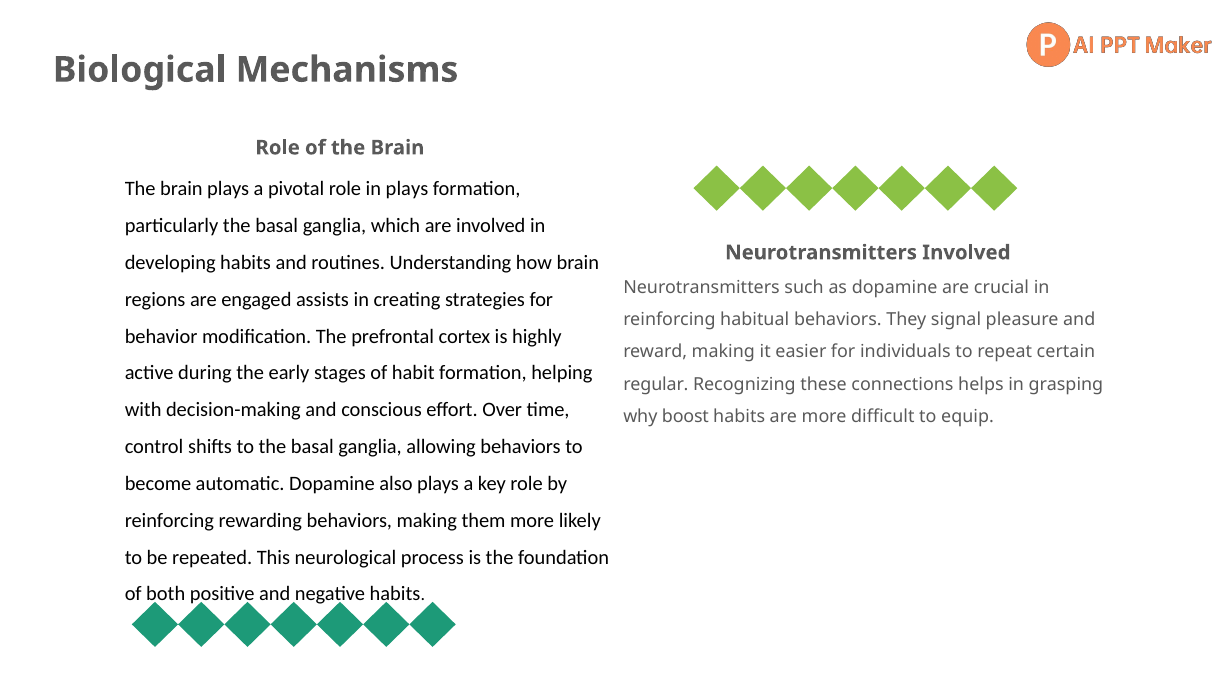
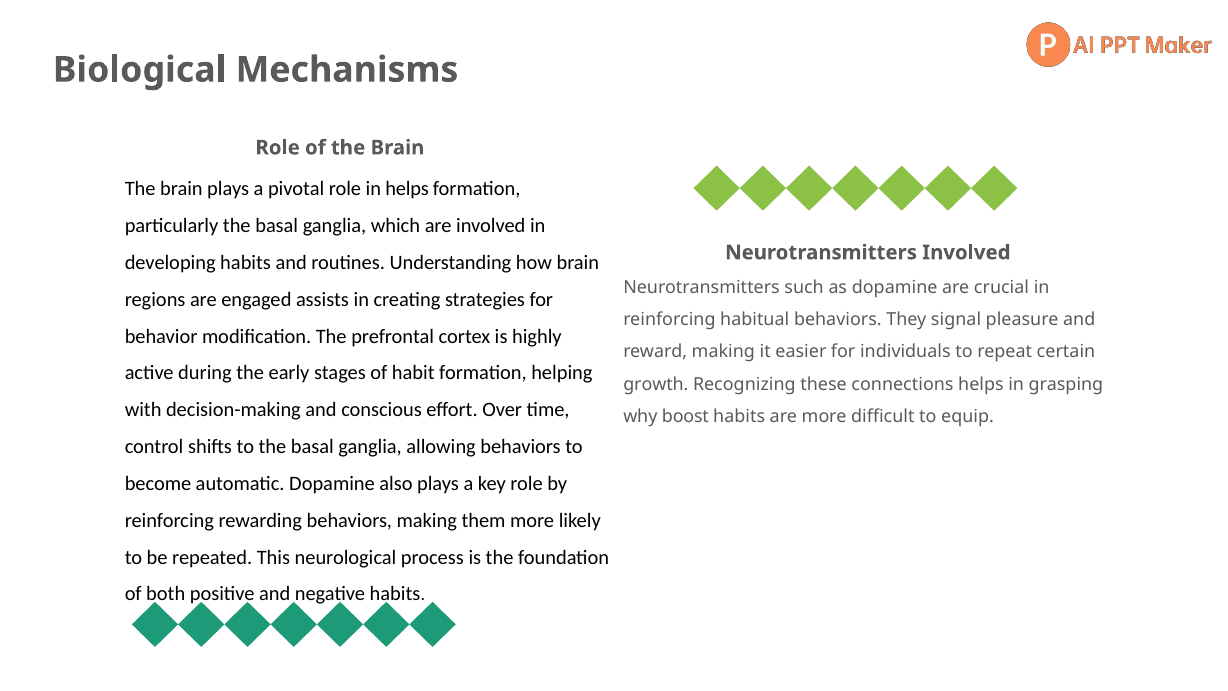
in plays: plays -> helps (407, 189)
regular: regular -> growth (656, 384)
